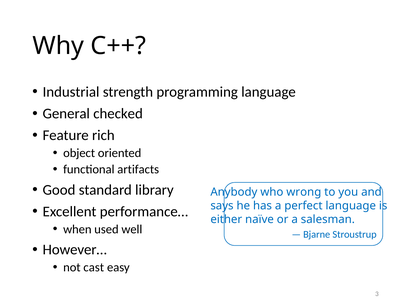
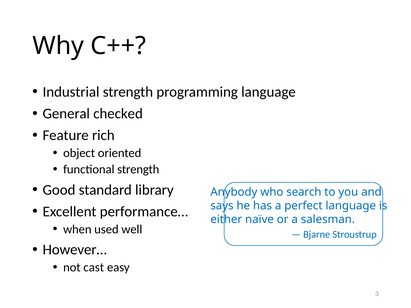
functional artifacts: artifacts -> strength (138, 170)
wrong: wrong -> search (304, 192)
